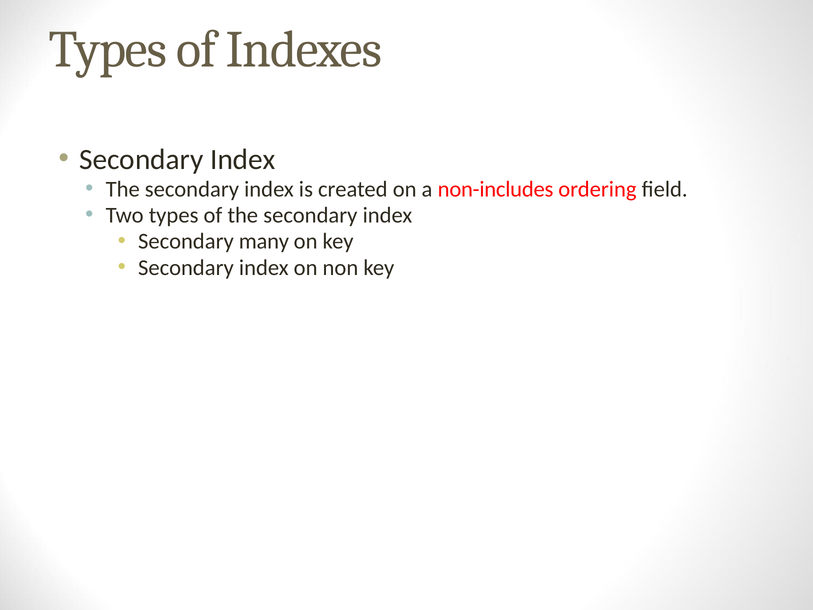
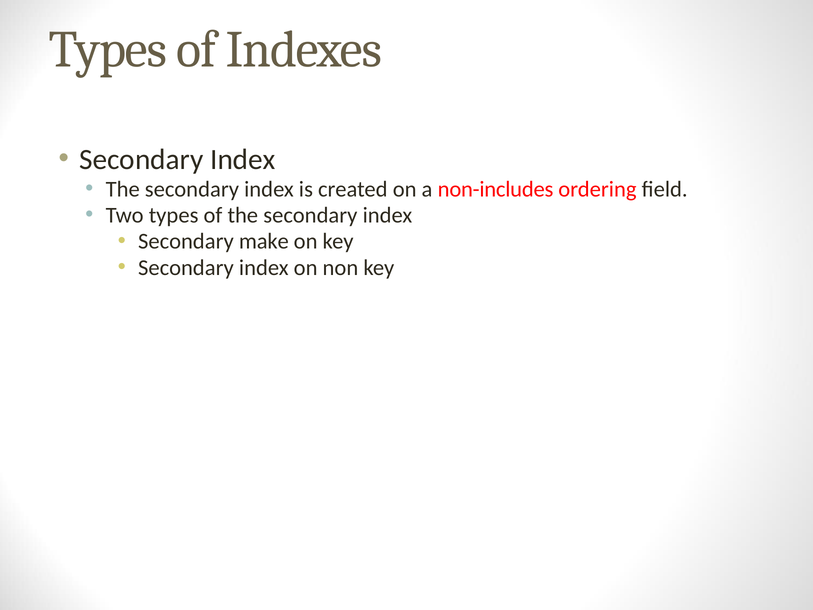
many: many -> make (264, 241)
